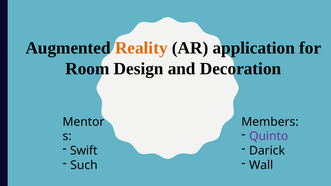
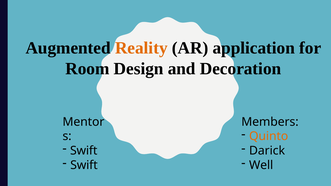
Quinto colour: purple -> orange (269, 136)
Such: Such -> Swift (84, 165)
Wall: Wall -> Well (261, 165)
